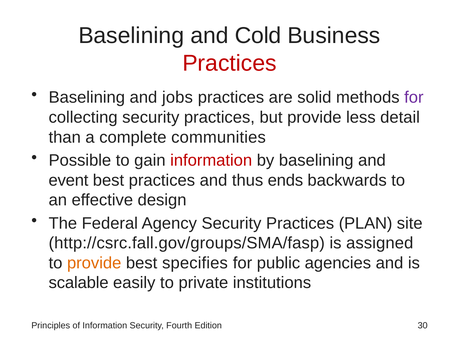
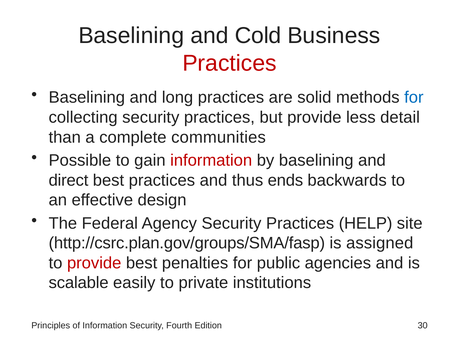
jobs: jobs -> long (178, 98)
for colour: purple -> blue (414, 98)
event: event -> direct (68, 180)
PLAN: PLAN -> HELP (366, 223)
http://csrc.fall.gov/groups/SMA/fasp: http://csrc.fall.gov/groups/SMA/fasp -> http://csrc.plan.gov/groups/SMA/fasp (187, 243)
provide colour: orange -> red (94, 263)
specifies: specifies -> penalties (195, 263)
